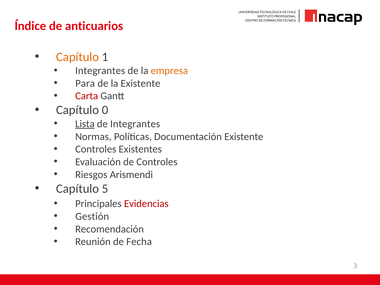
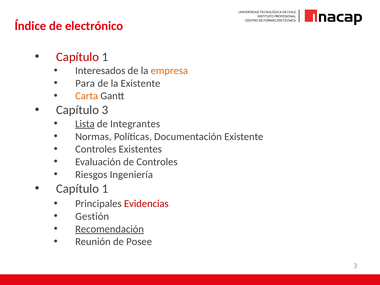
anticuarios: anticuarios -> electrónico (94, 26)
Capítulo colour: orange -> red (78, 57)
Integrantes: Integrantes -> Interesados (100, 71)
Carta colour: red -> orange (87, 96)
Capítulo 0: 0 -> 3 (105, 110)
Arismendi: Arismendi -> Ingeniería (131, 175)
5: 5 -> 1 (105, 189)
Recomendación underline: none -> present (110, 229)
Fecha: Fecha -> Posee (139, 242)
